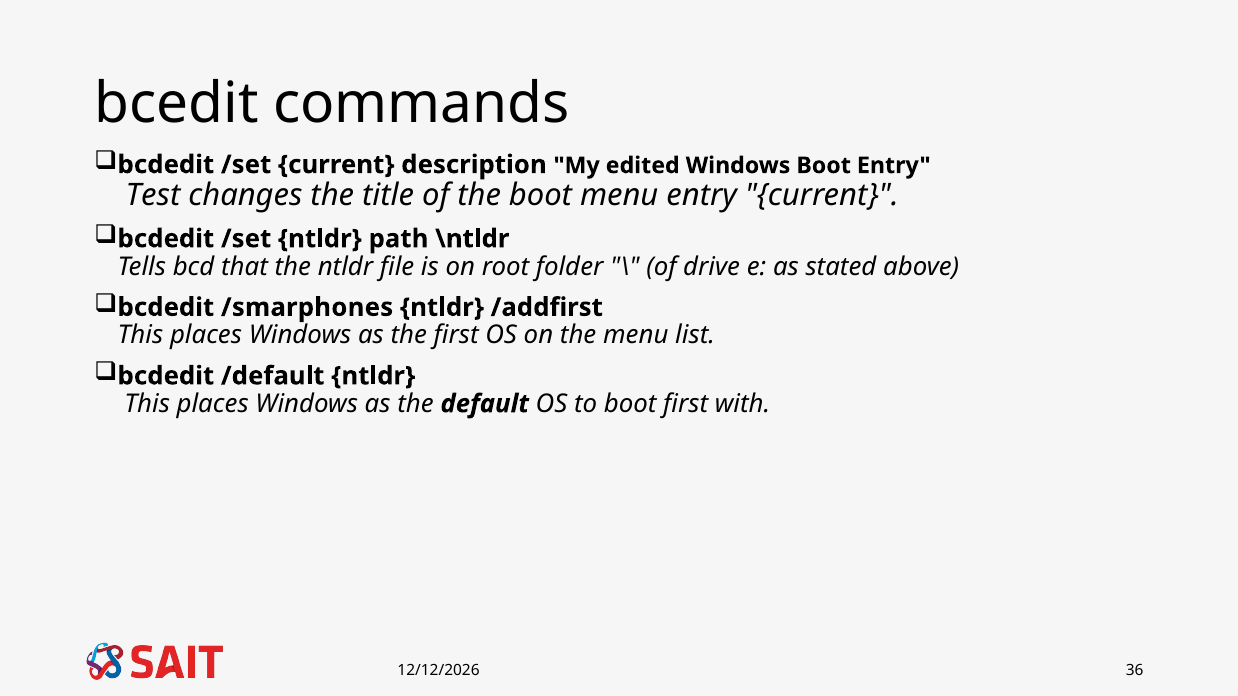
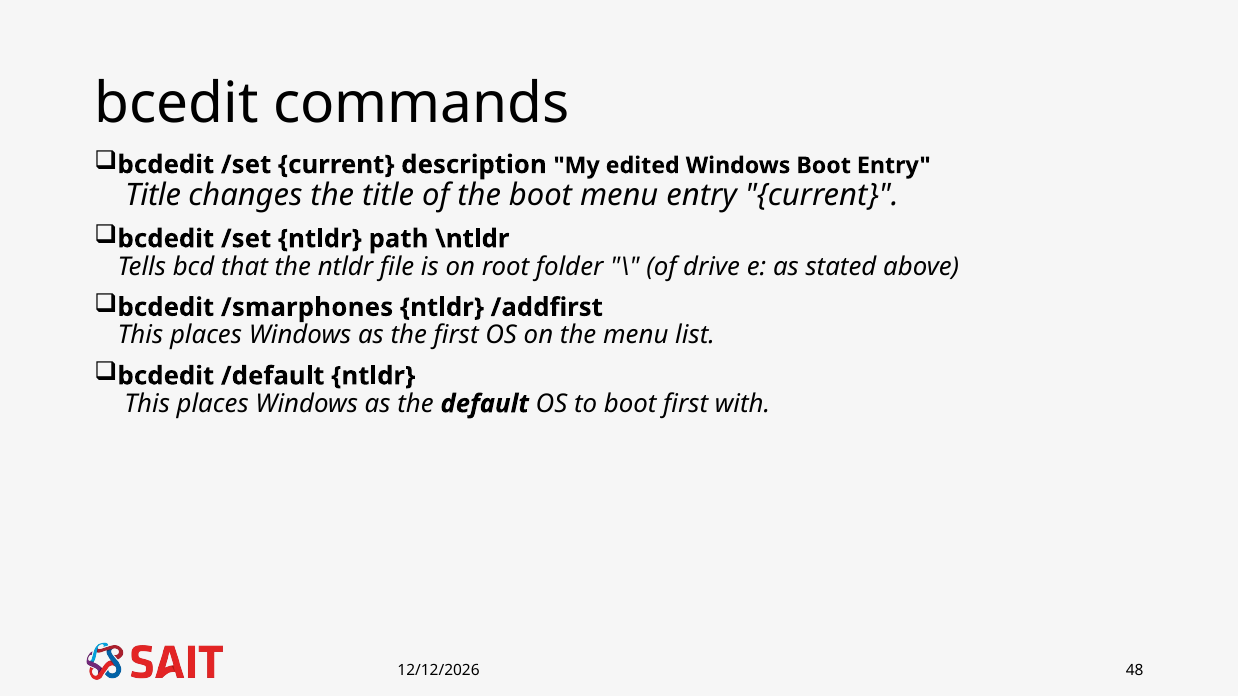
Test: Test -> Title (153, 195)
36: 36 -> 48 (1135, 671)
